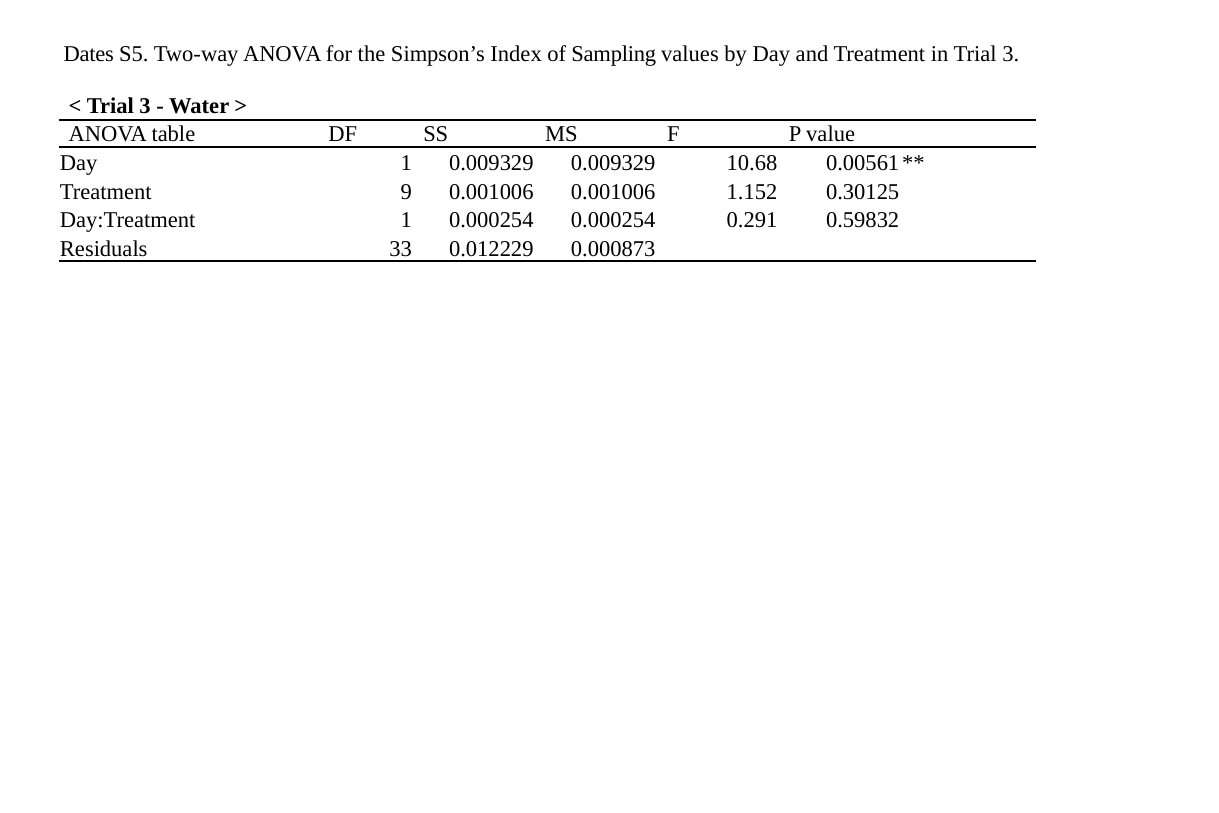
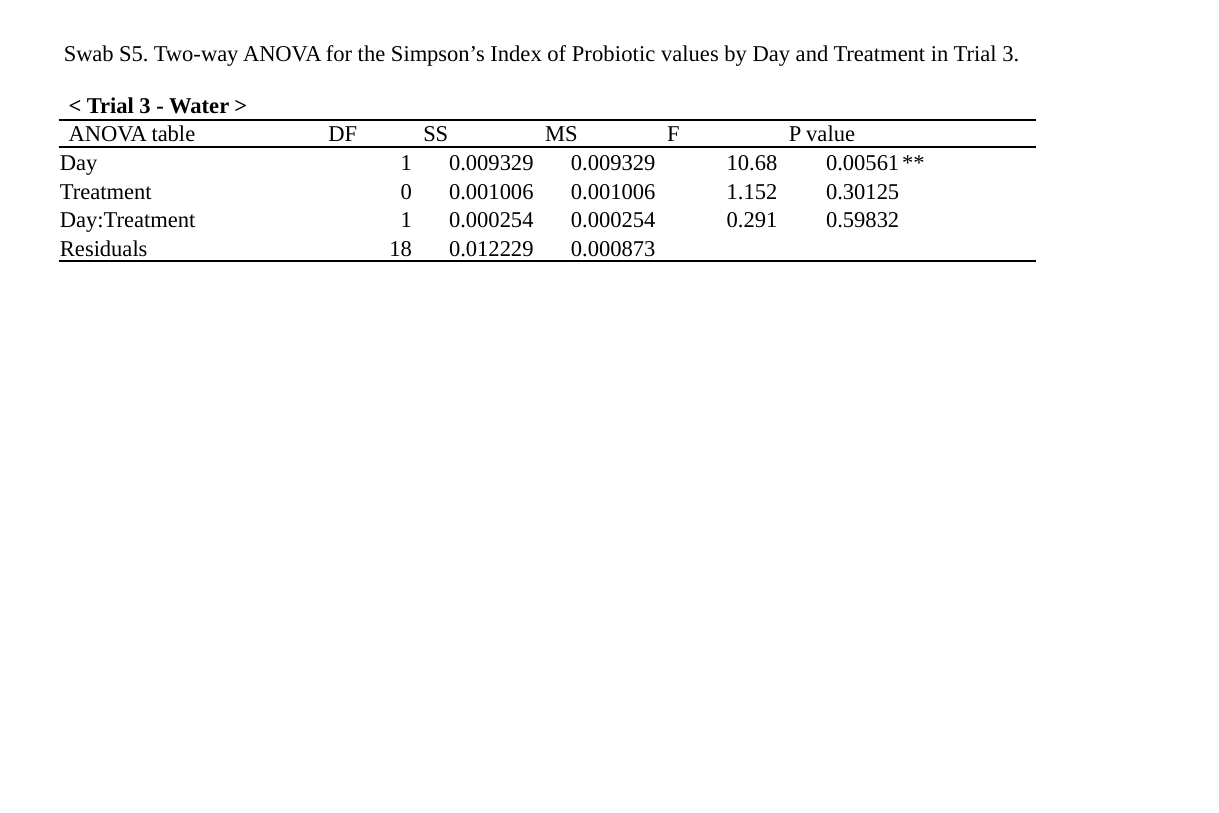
Dates: Dates -> Swab (89, 55)
Sampling: Sampling -> Probiotic (614, 55)
9: 9 -> 0 (406, 192)
33: 33 -> 18 (401, 249)
